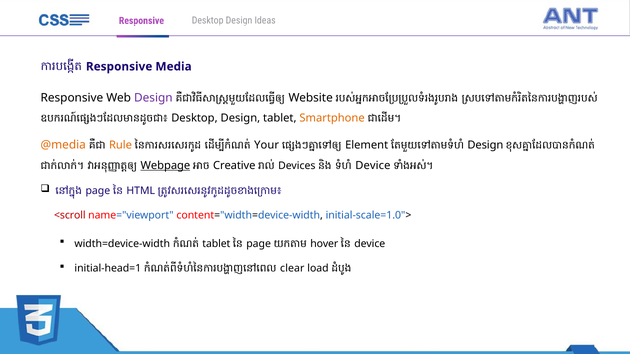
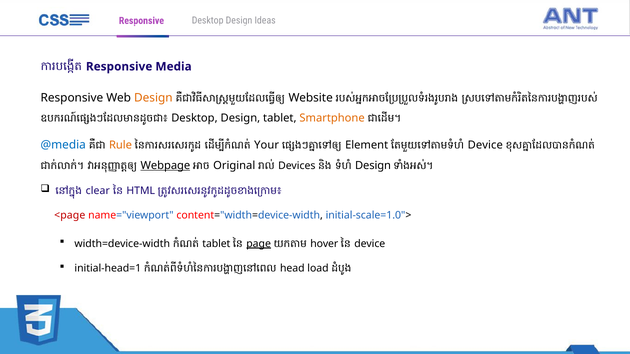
Design colour: purple -> orange (153, 98)
@media colour: orange -> blue (63, 145)
Design: Design -> Device (485, 145)
Creative: Creative -> Original (234, 166)
Device: Device -> Design (373, 166)
page: page -> clear (98, 191)
<scroll: <scroll -> <page (70, 216)
page underline: none -> present (259, 244)
clear: clear -> head (292, 269)
